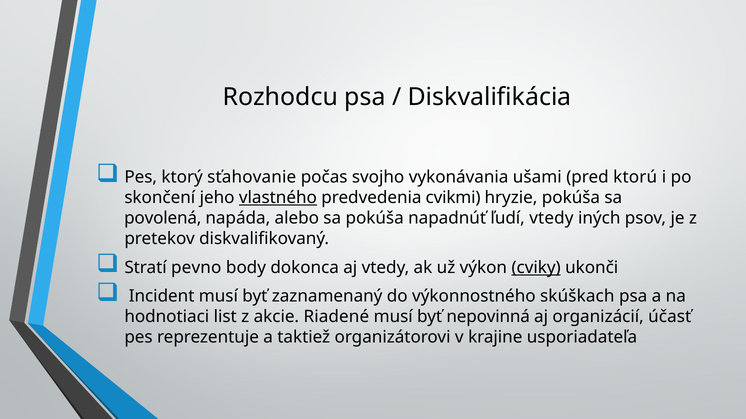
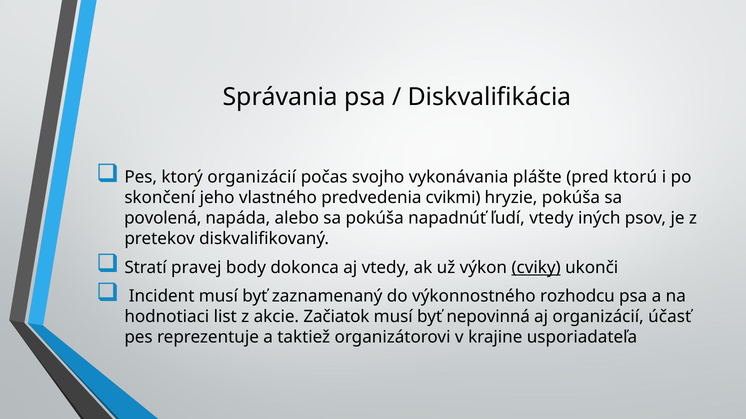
Rozhodcu: Rozhodcu -> Správania (280, 97)
ktorý sťahovanie: sťahovanie -> organizácií (252, 177)
ušami: ušami -> plášte (537, 177)
vlastného underline: present -> none (278, 198)
pevno: pevno -> pravej (196, 268)
skúškach: skúškach -> rozhodcu (577, 297)
Riadené: Riadené -> Začiatok (336, 317)
